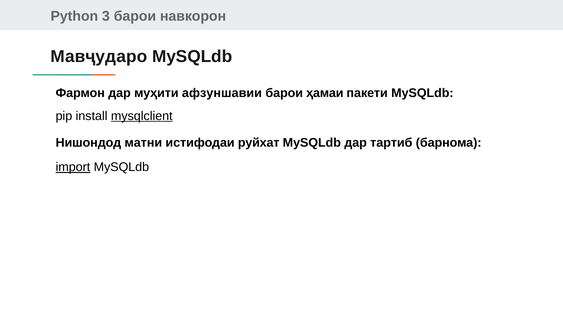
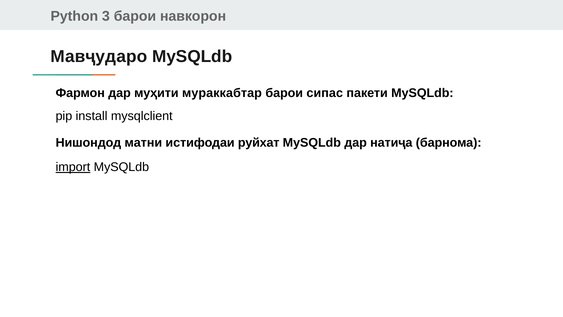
афзуншавии: афзуншавии -> мураккабтар (222, 93)
ҳамаи: ҳамаи -> сипас (325, 93)
mysqlclient underline: present -> none (142, 116)
тартиб: тартиб -> натиҷа (391, 143)
